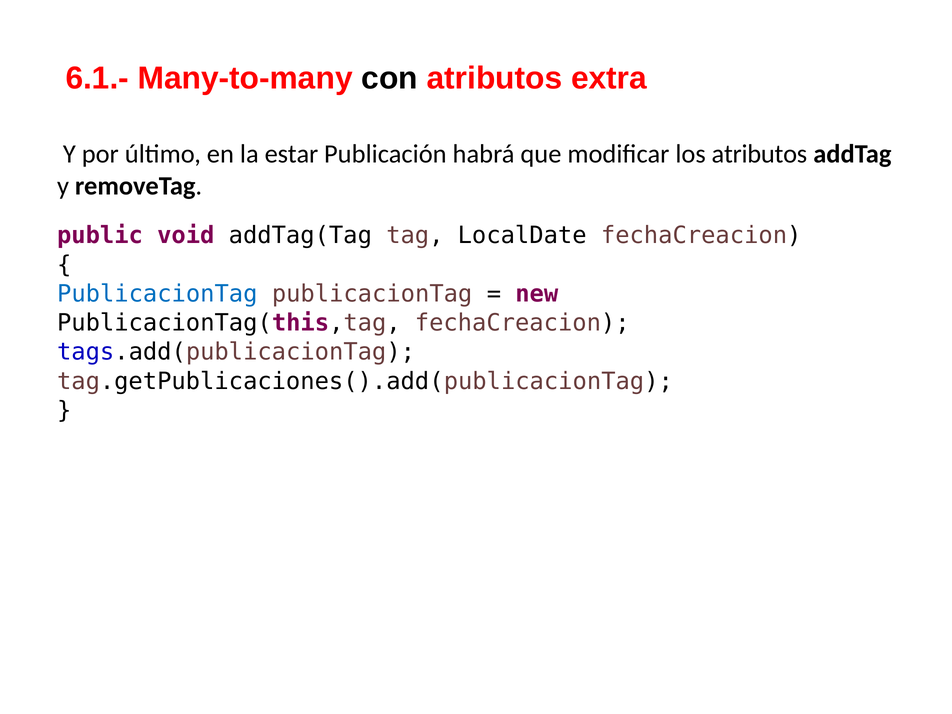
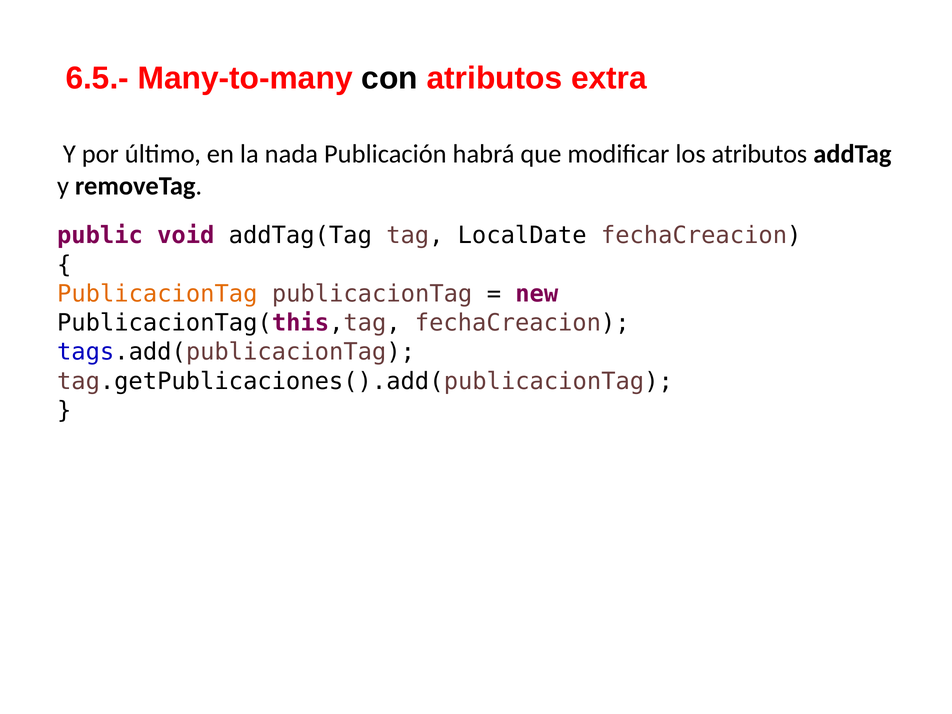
6.1.-: 6.1.- -> 6.5.- (97, 78)
estar: estar -> nada (291, 154)
PublicacionTag colour: blue -> orange (157, 294)
